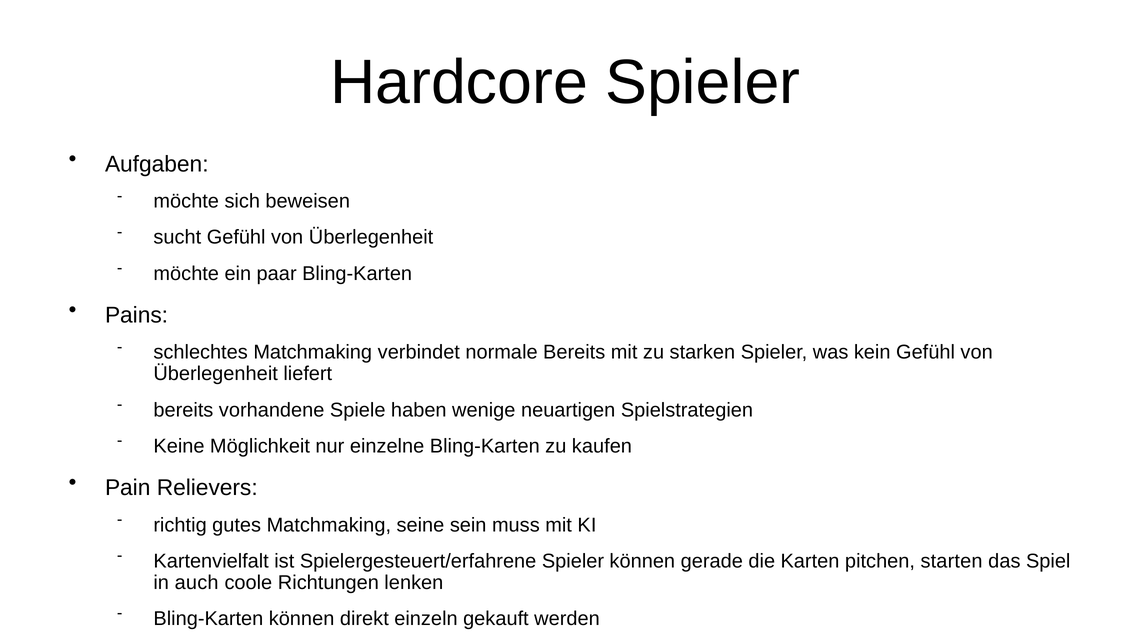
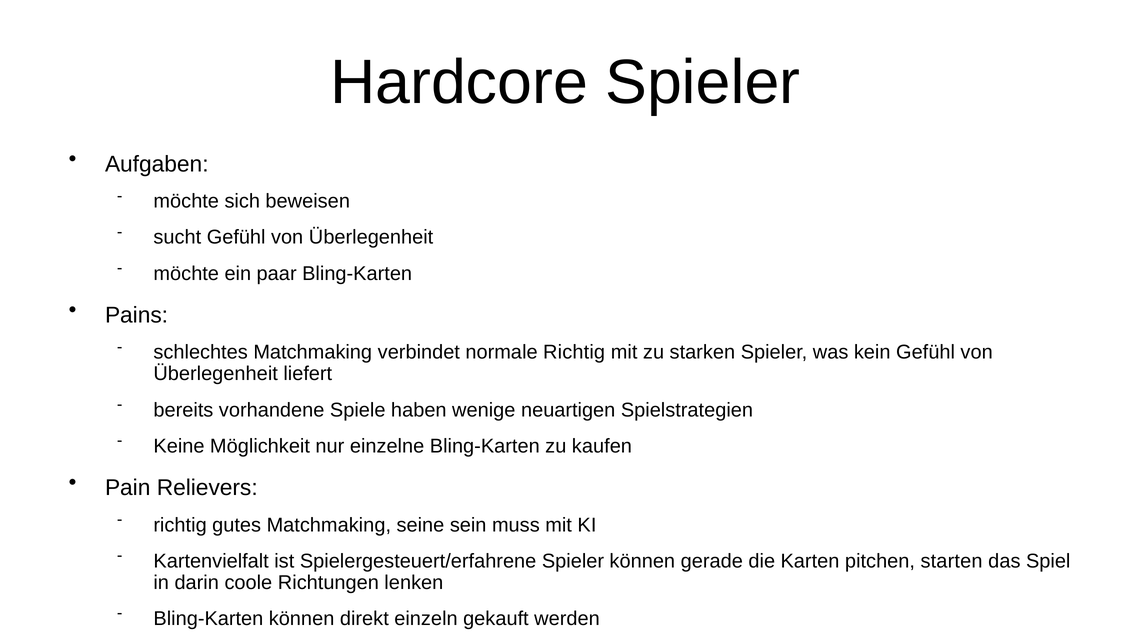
normale Bereits: Bereits -> Richtig (574, 352)
auch: auch -> darin (197, 583)
